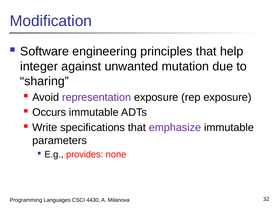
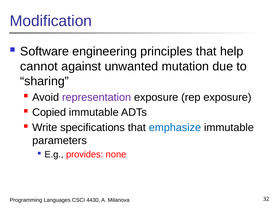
integer: integer -> cannot (39, 66)
Occurs: Occurs -> Copied (49, 112)
emphasize colour: purple -> blue (175, 127)
